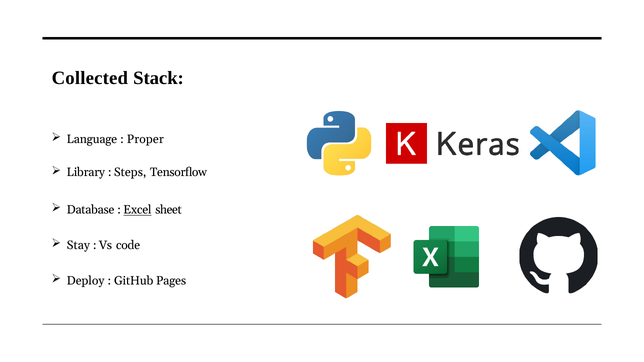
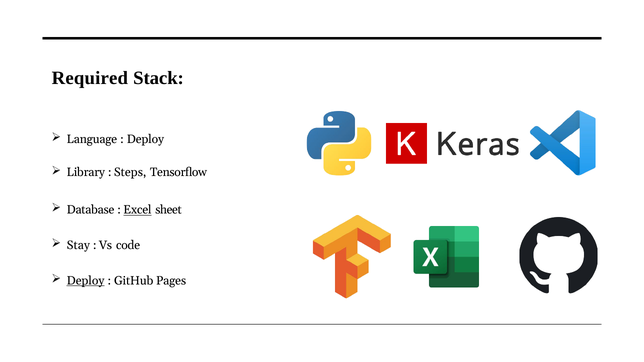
Collected: Collected -> Required (90, 78)
Proper: Proper -> Deploy (145, 139)
Deploy underline: none -> present (86, 281)
